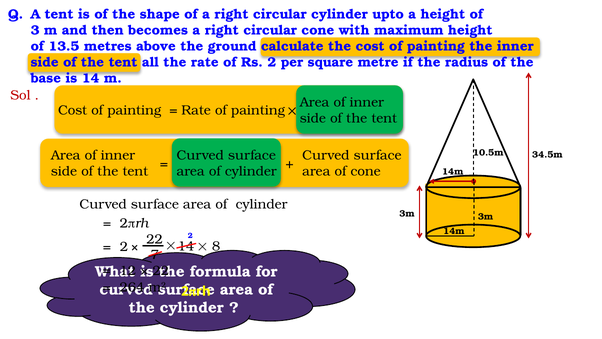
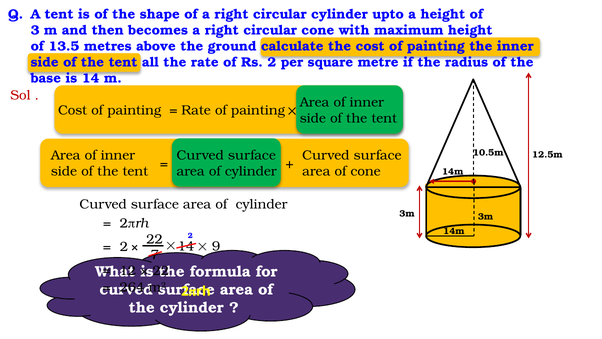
34.5m: 34.5m -> 12.5m (547, 155)
8: 8 -> 9 (216, 246)
